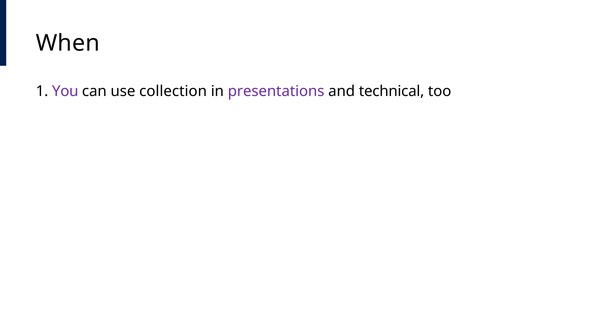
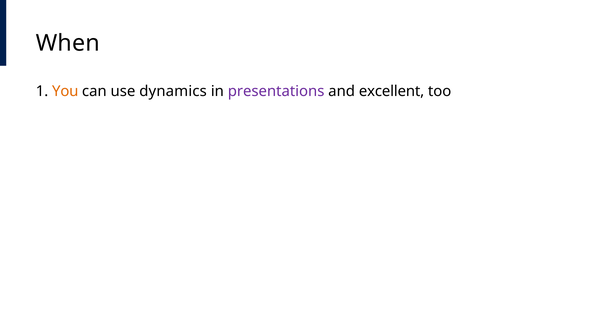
You colour: purple -> orange (65, 91)
collection: collection -> dynamics (173, 91)
technical: technical -> excellent (392, 91)
